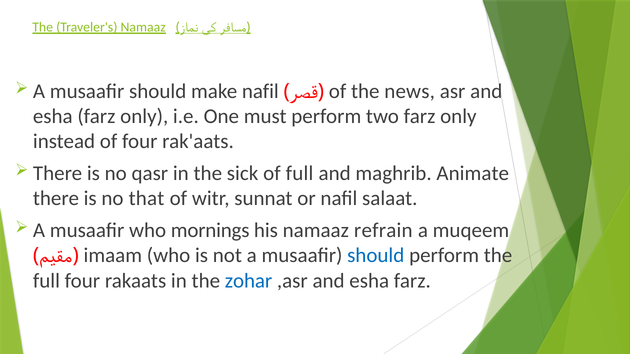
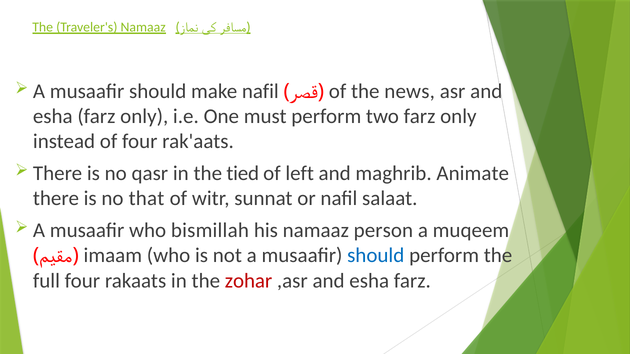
sick: sick -> tied (243, 174)
of full: full -> left (300, 174)
mornings: mornings -> bismillah (210, 231)
refrain: refrain -> person (383, 231)
zohar colour: blue -> red (249, 281)
